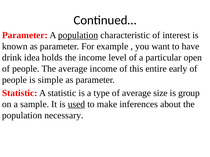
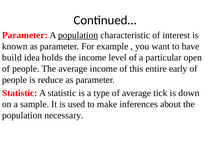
drink: drink -> build (12, 58)
simple: simple -> reduce (51, 80)
size: size -> tick (160, 93)
group: group -> down (189, 93)
used underline: present -> none (76, 104)
